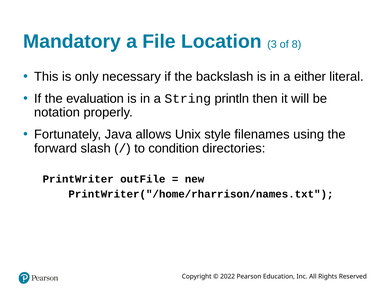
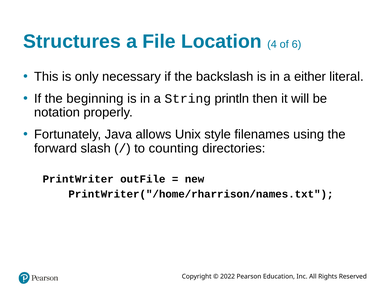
Mandatory: Mandatory -> Structures (72, 41)
3: 3 -> 4 (272, 44)
8: 8 -> 6 (296, 44)
evaluation: evaluation -> beginning (95, 99)
condition: condition -> counting (174, 148)
